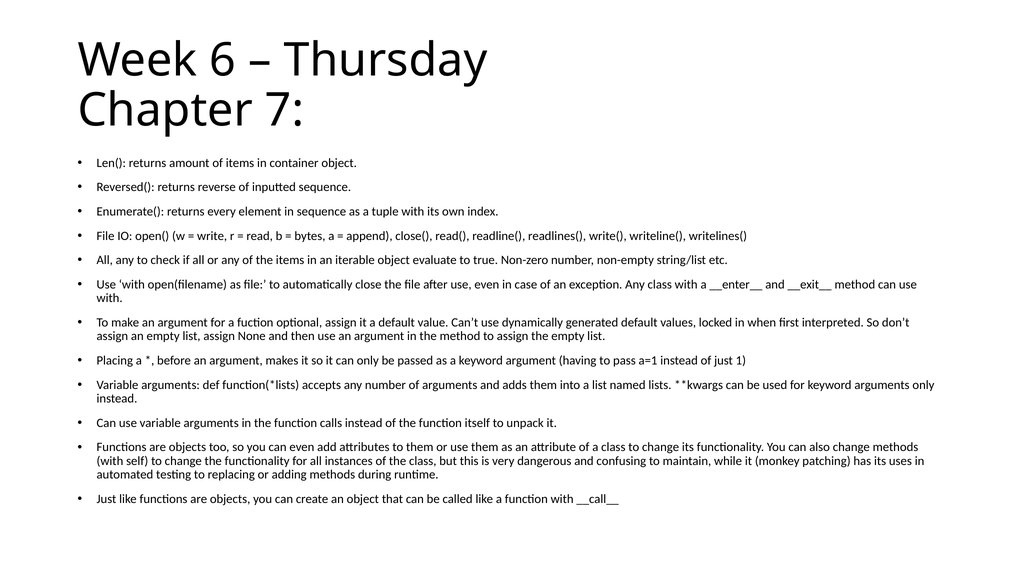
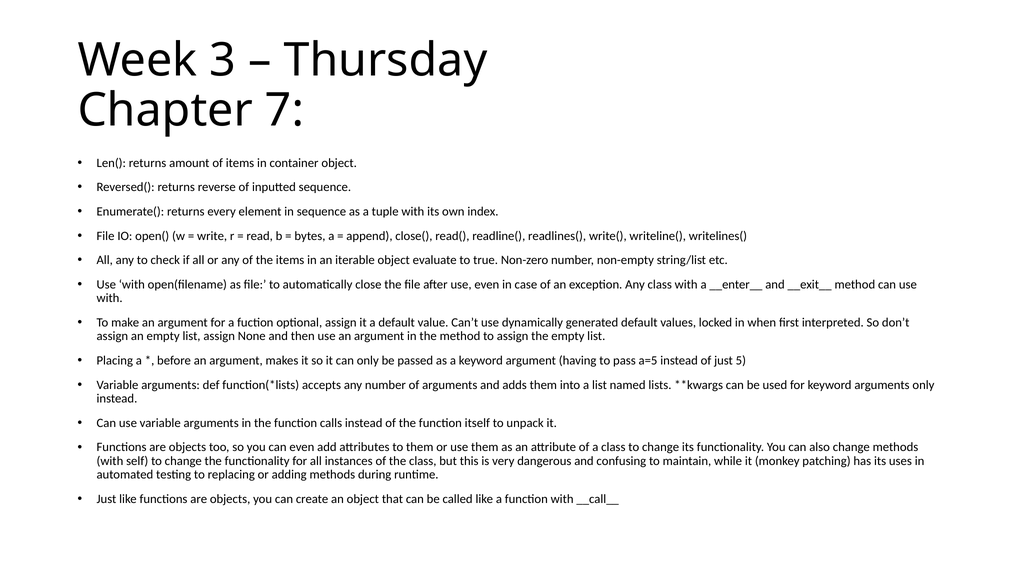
6: 6 -> 3 (223, 60)
a=1: a=1 -> a=5 (648, 361)
1: 1 -> 5 (741, 361)
